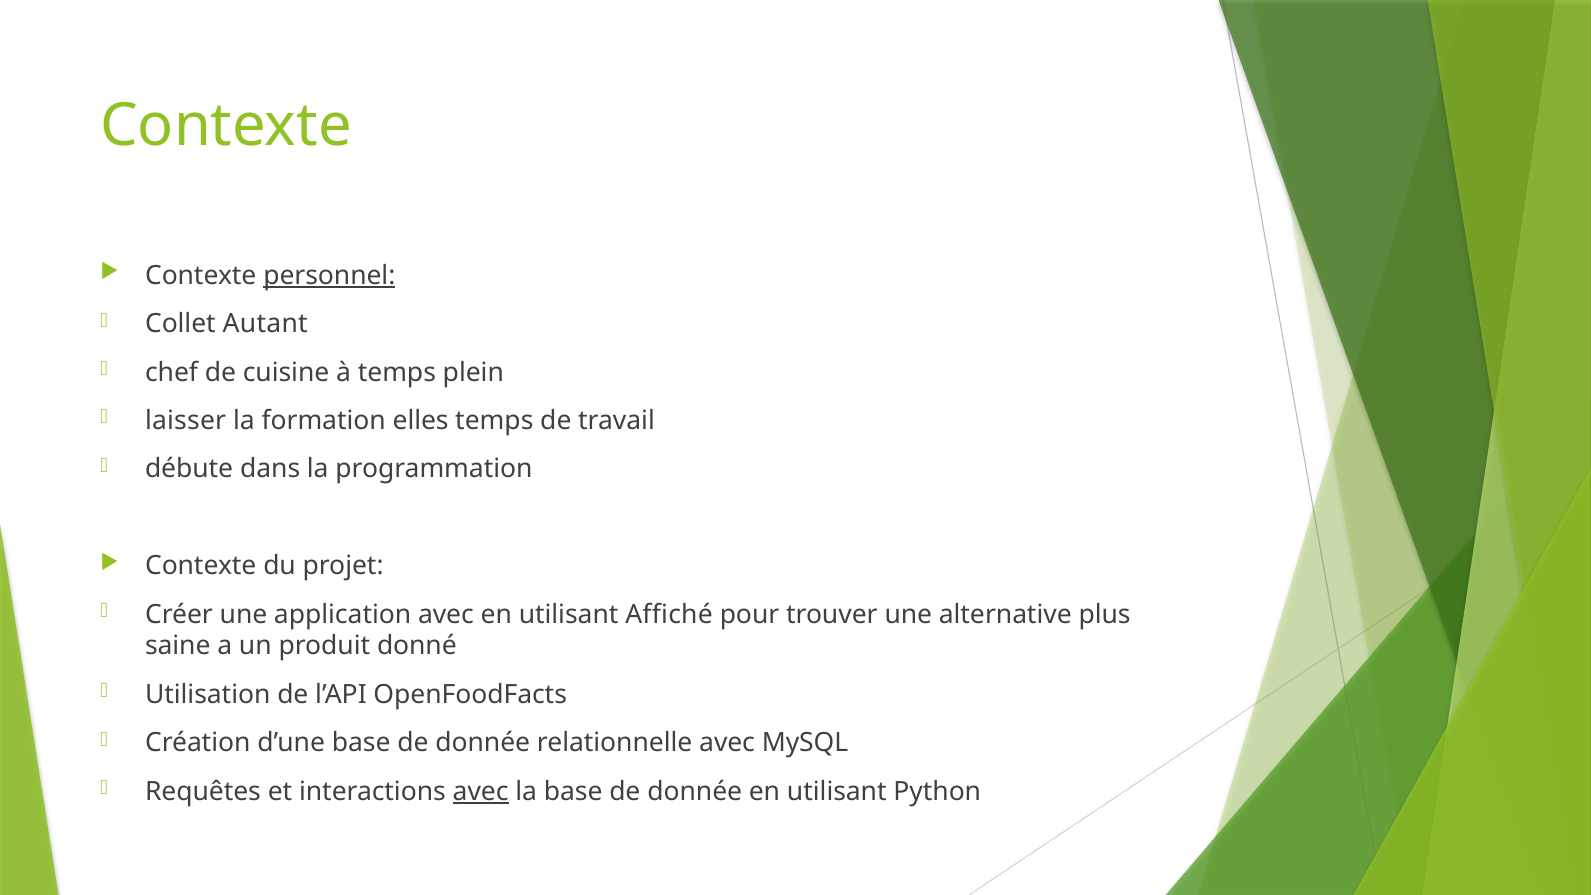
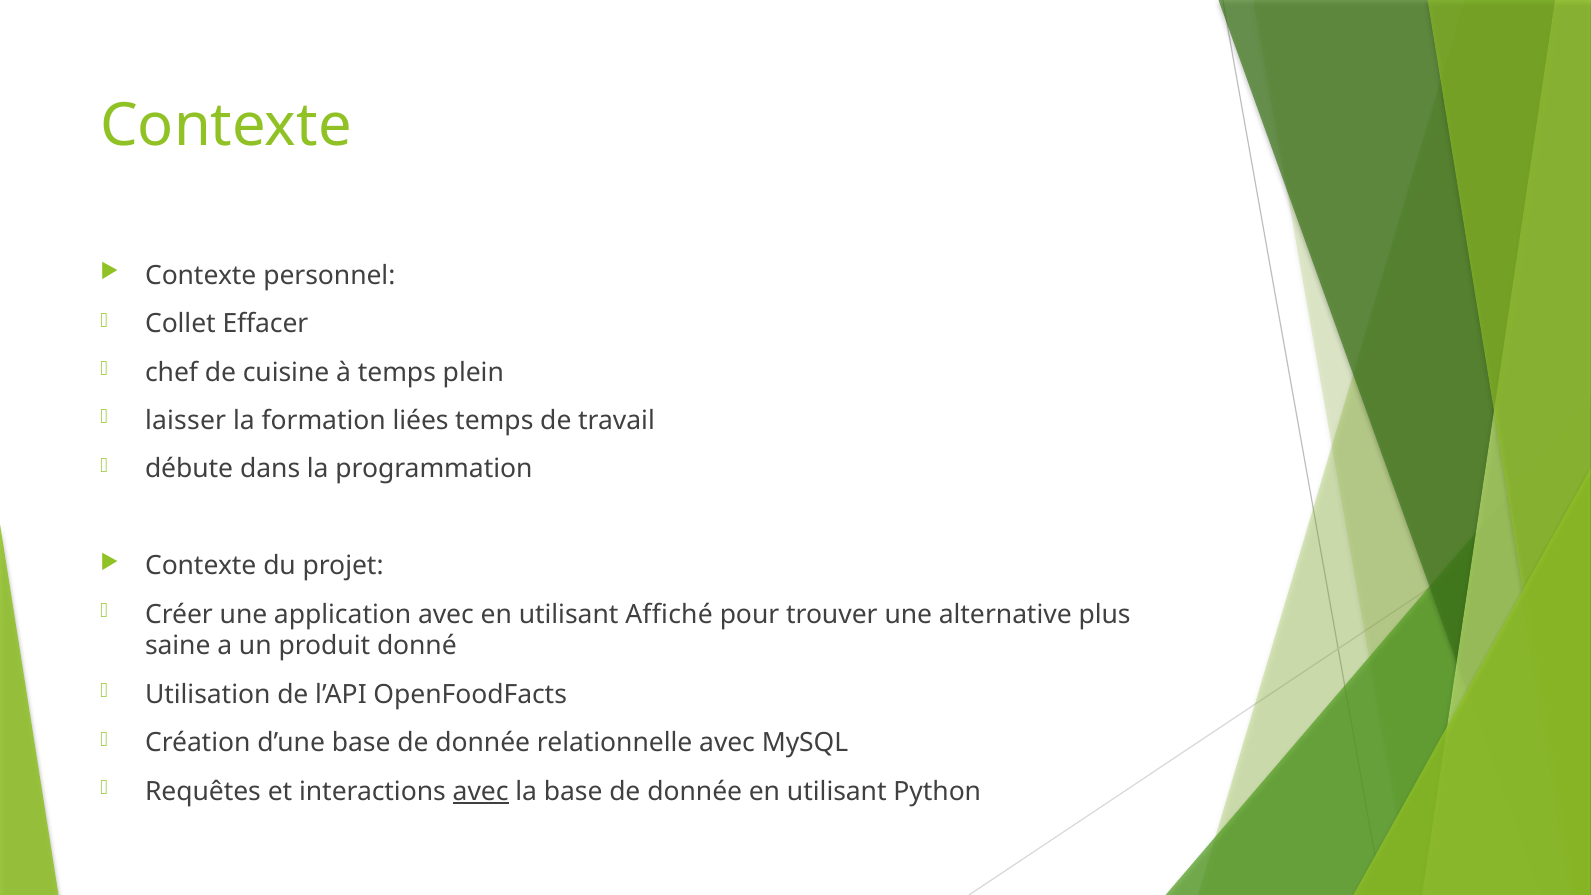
personnel underline: present -> none (329, 276)
Autant: Autant -> Effacer (265, 324)
elles: elles -> liées (421, 421)
